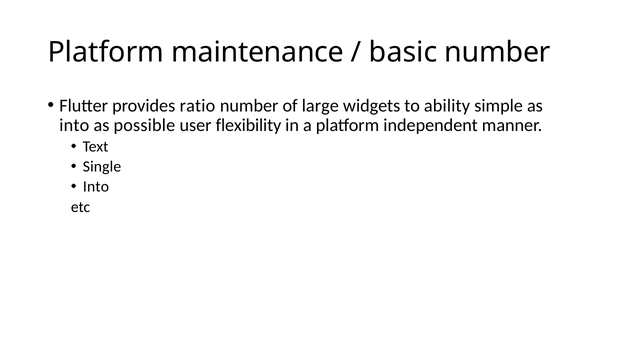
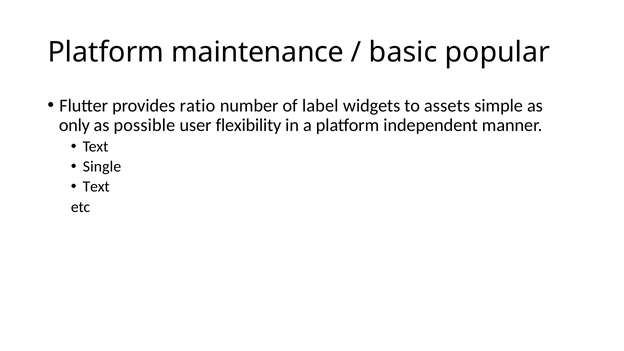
basic number: number -> popular (497, 52)
large: large -> label (320, 106)
ability: ability -> assets (447, 106)
into: into -> only (74, 125)
Into: Into -> Text (96, 187)
